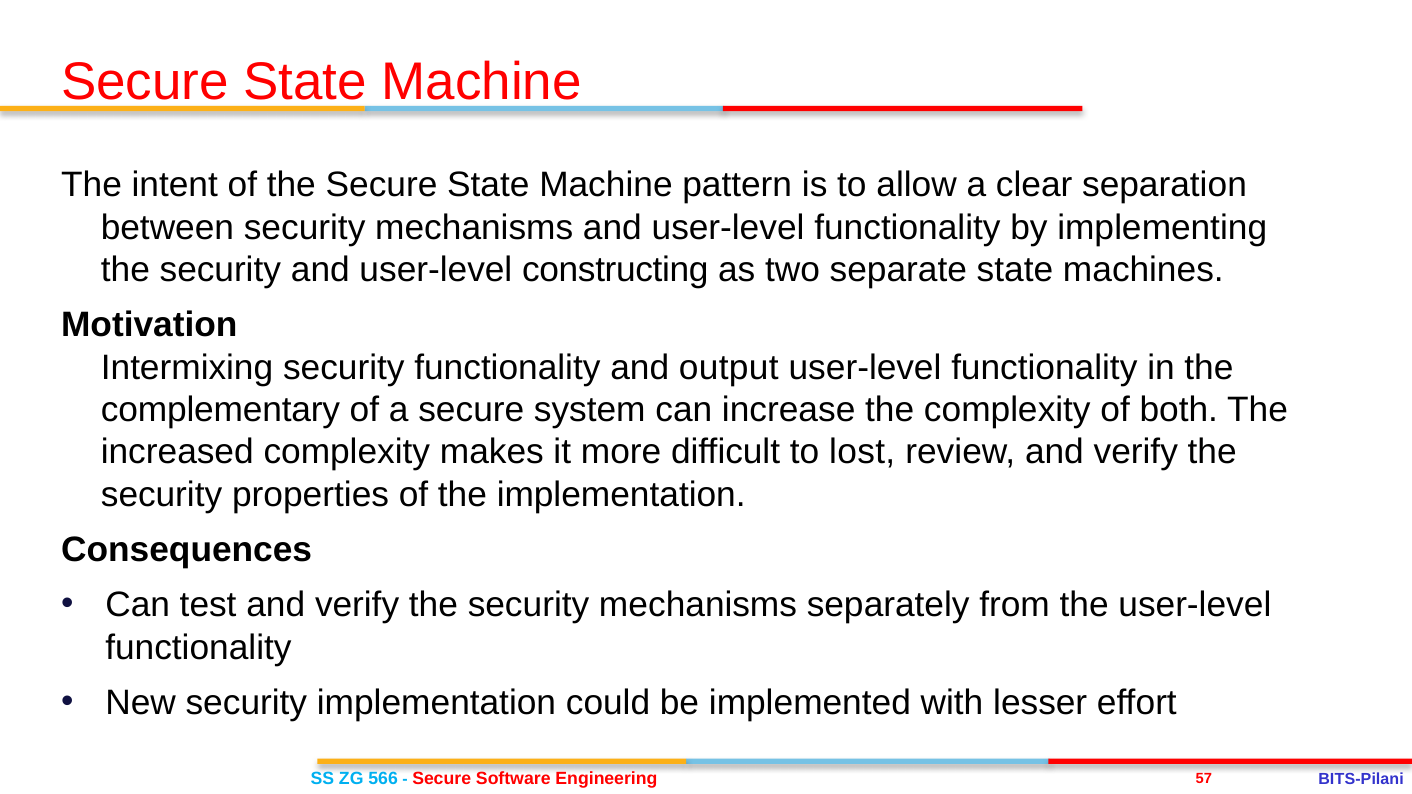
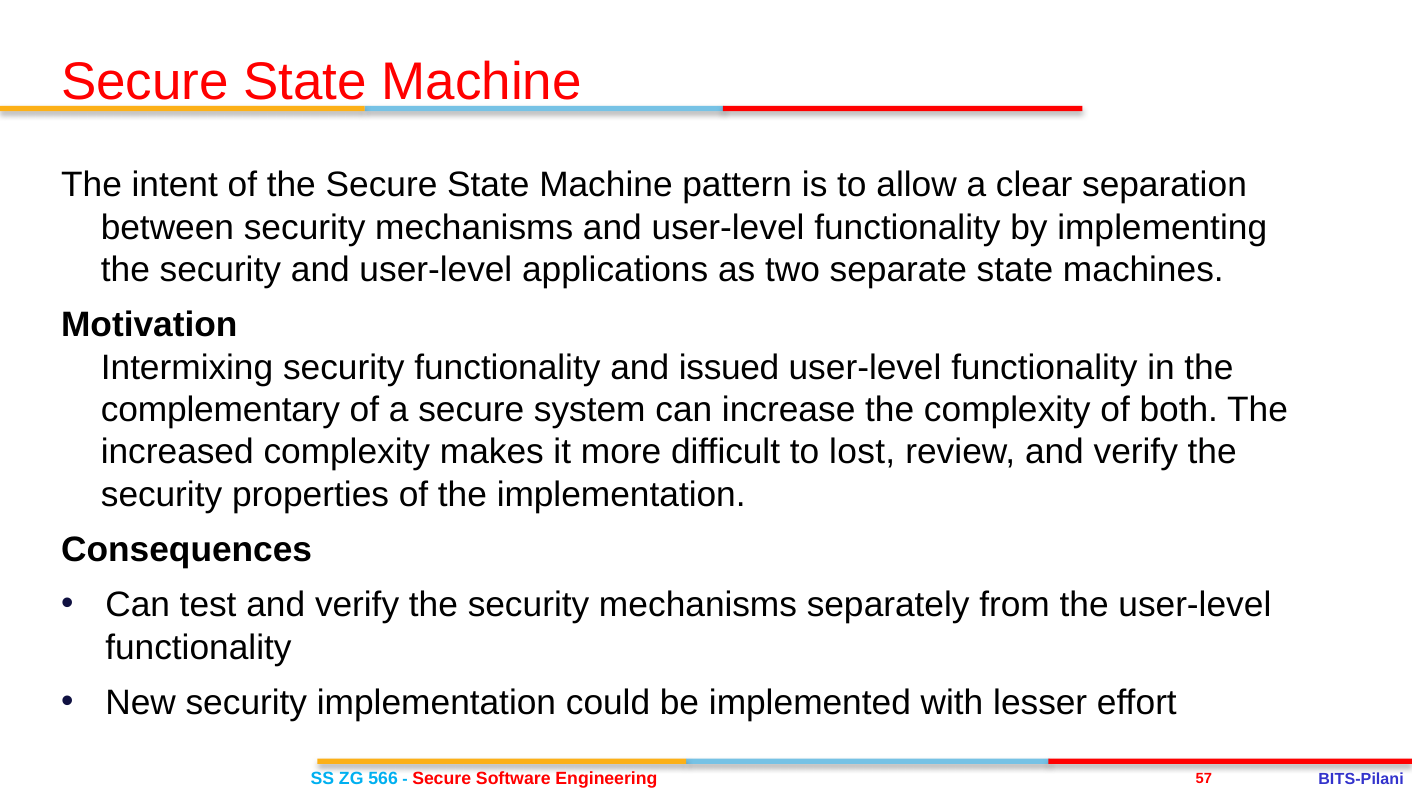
constructing: constructing -> applications (615, 270)
output: output -> issued (729, 368)
